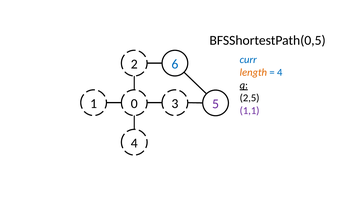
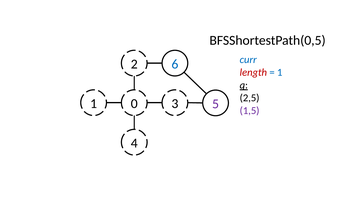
length colour: orange -> red (253, 73)
4: 4 -> 1 (280, 73)
1,1: 1,1 -> 1,5 (250, 111)
